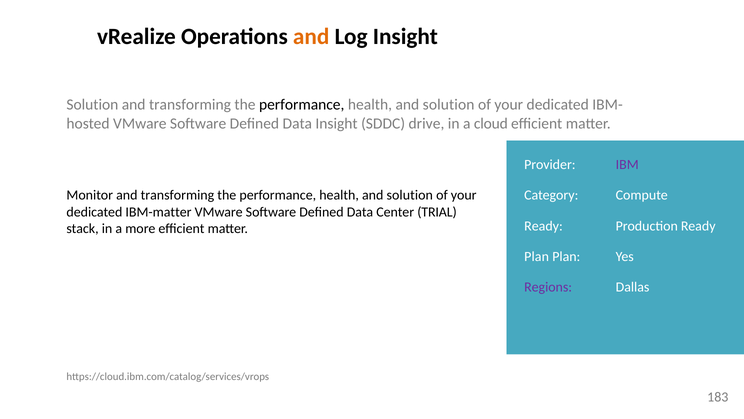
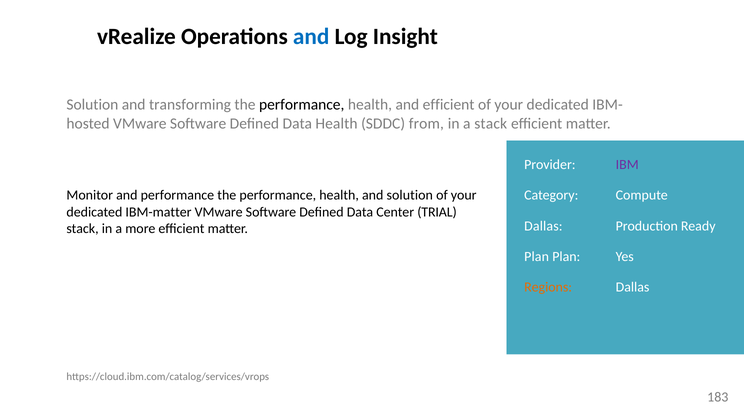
and colour: orange -> blue (311, 37)
solution: solution -> efficient (449, 105)
Data Insight: Insight -> Health (337, 123)
drive: drive -> from (426, 123)
a cloud: cloud -> stack (491, 123)
Monitor and transforming: transforming -> performance (177, 195)
Ready: Ready -> Dallas (543, 226)
Regions colour: purple -> orange (548, 287)
